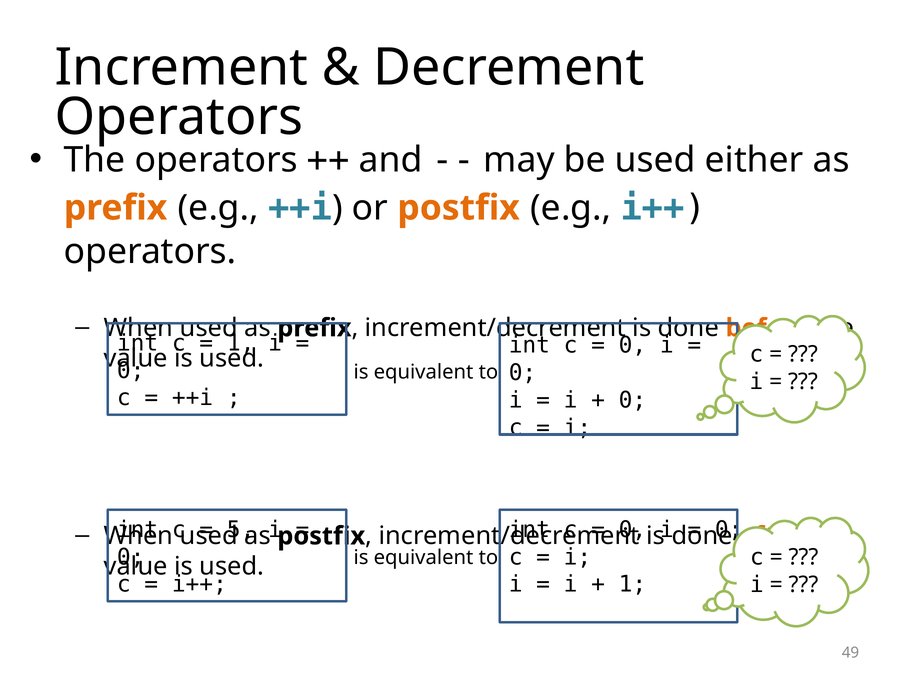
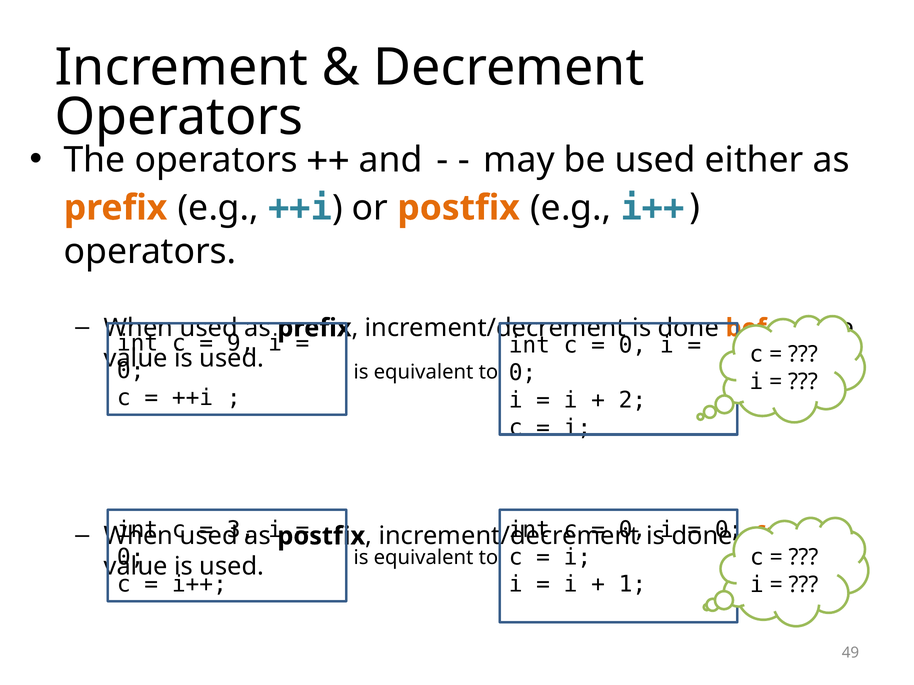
1: 1 -> 9 (241, 343)
0: 0 -> 2 (632, 401)
5: 5 -> 3 (241, 530)
